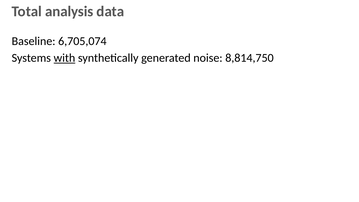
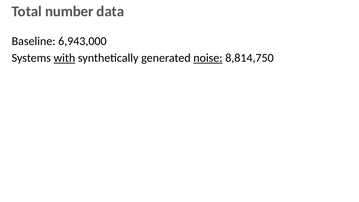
analysis: analysis -> number (69, 11)
6,705,074: 6,705,074 -> 6,943,000 (82, 41)
noise underline: none -> present (208, 58)
